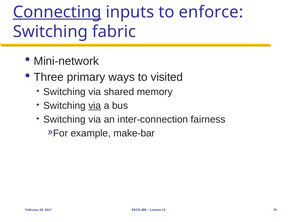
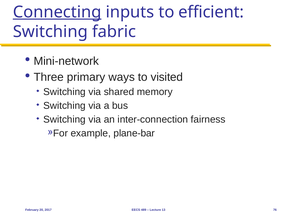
enforce: enforce -> efficient (211, 12)
via underline: present -> none (95, 106)
make-bar: make-bar -> plane-bar (134, 134)
